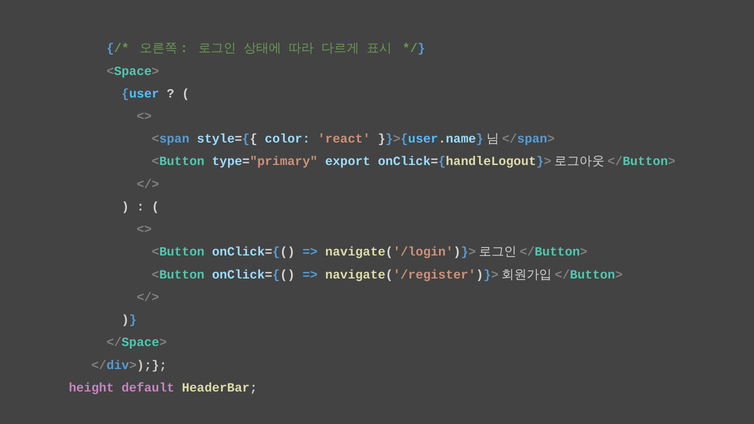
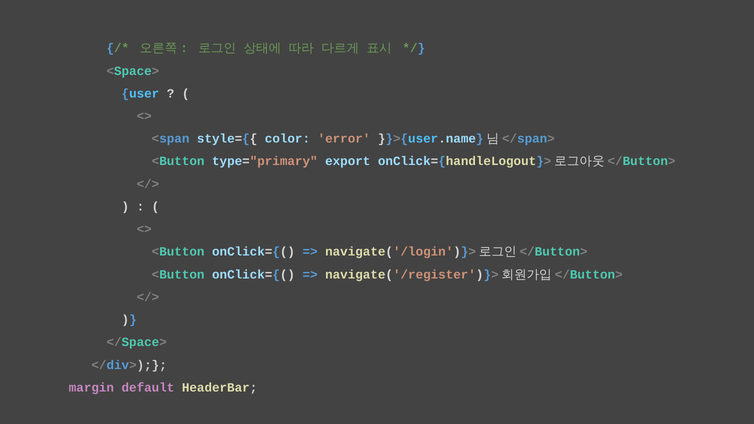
react: react -> error (344, 139)
height: height -> margin (91, 388)
